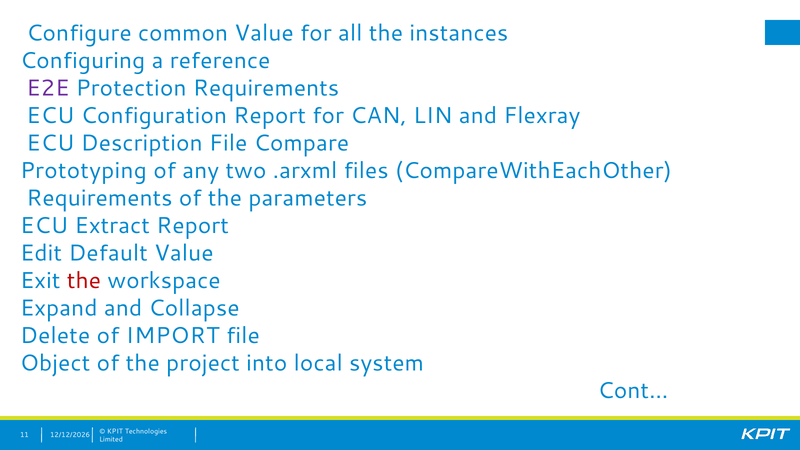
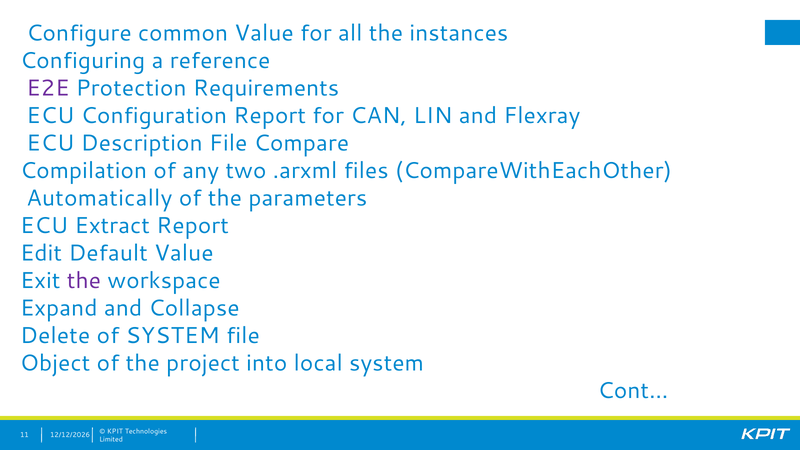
Prototyping: Prototyping -> Compilation (84, 171)
Requirements: Requirements -> Automatically (99, 198)
the colour: red -> purple (84, 281)
of IMPORT: IMPORT -> SYSTEM (173, 336)
